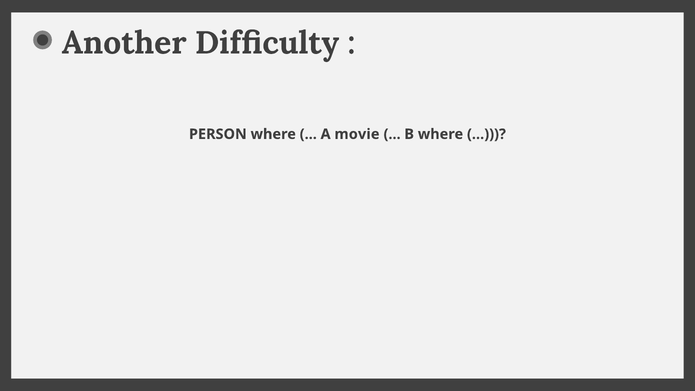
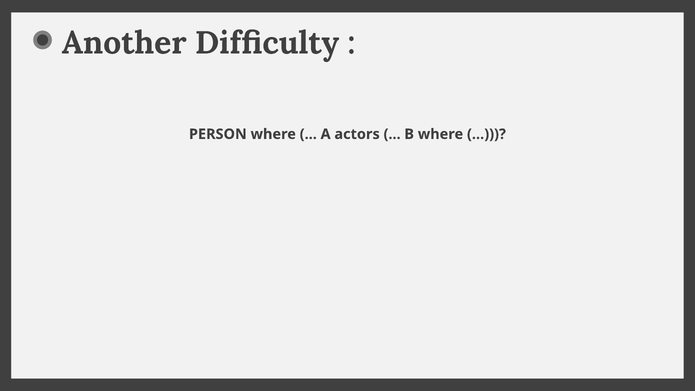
movie: movie -> actors (357, 134)
